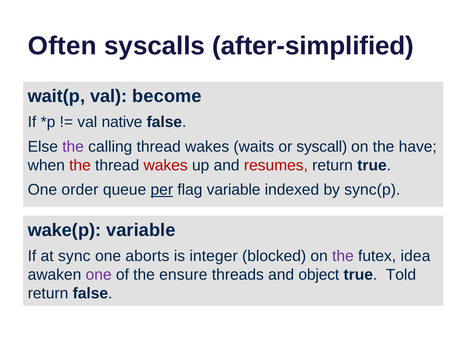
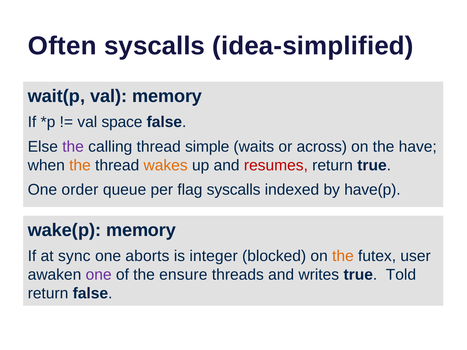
after-simplified: after-simplified -> idea-simplified (313, 46)
val become: become -> memory (167, 96)
native: native -> space (122, 122)
calling thread wakes: wakes -> simple (207, 147)
syscall: syscall -> across (322, 147)
the colour: red -> orange (80, 165)
wakes colour: red -> orange (166, 165)
per underline: present -> none (162, 190)
flag variable: variable -> syscalls (234, 190)
sync(p: sync(p -> have(p (372, 190)
wake(p variable: variable -> memory (141, 230)
the colour: purple -> orange (343, 256)
idea: idea -> user (416, 256)
object: object -> writes (319, 275)
